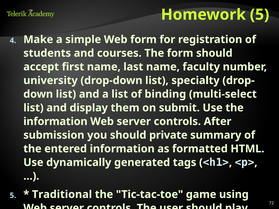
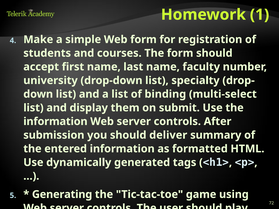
Homework 5: 5 -> 1 (260, 15)
private: private -> deliver (168, 135)
Traditional: Traditional -> Generating (62, 195)
